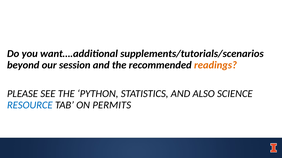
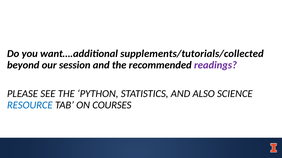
supplements/tutorials/scenarios: supplements/tutorials/scenarios -> supplements/tutorials/collected (192, 54)
readings colour: orange -> purple (215, 65)
PERMITS: PERMITS -> COURSES (112, 105)
